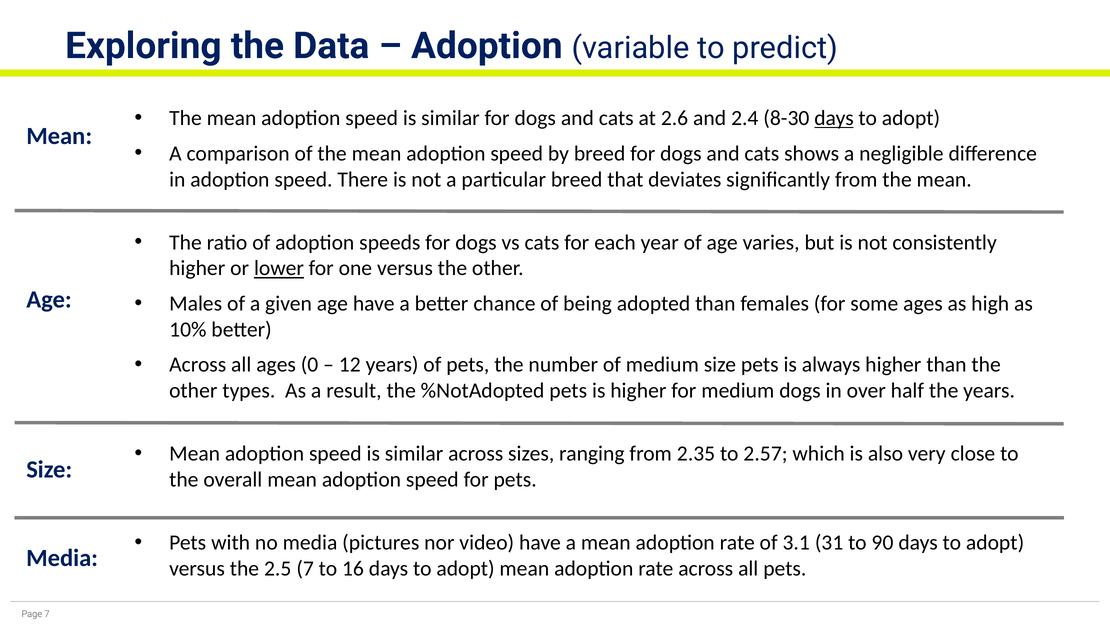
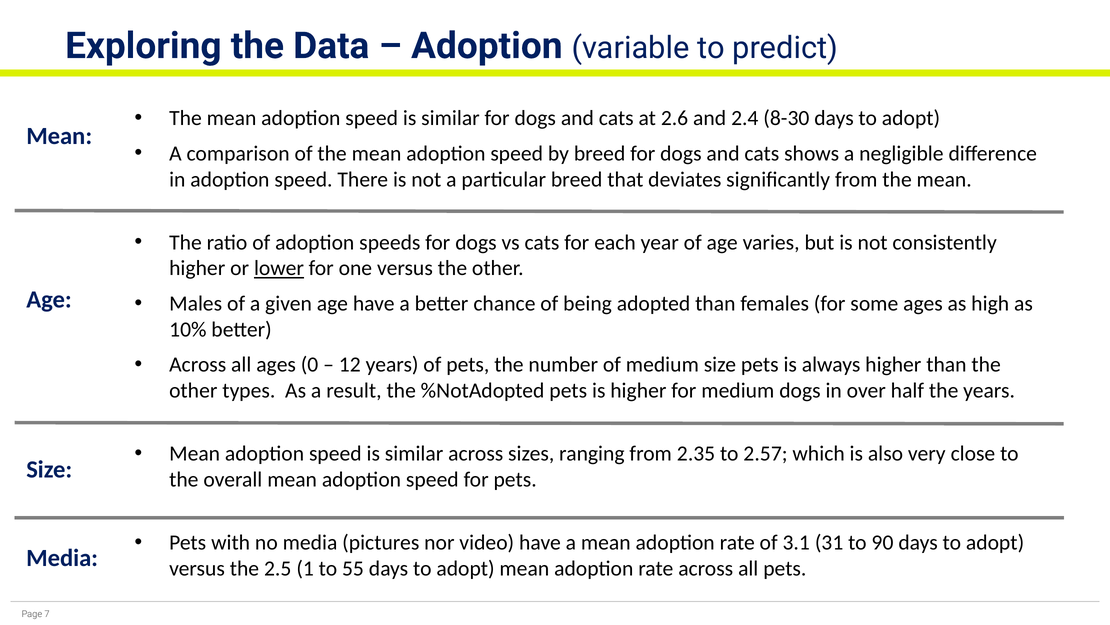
days underline: present -> none (834, 118)
2.5 7: 7 -> 1 (305, 568)
16: 16 -> 55 (353, 568)
